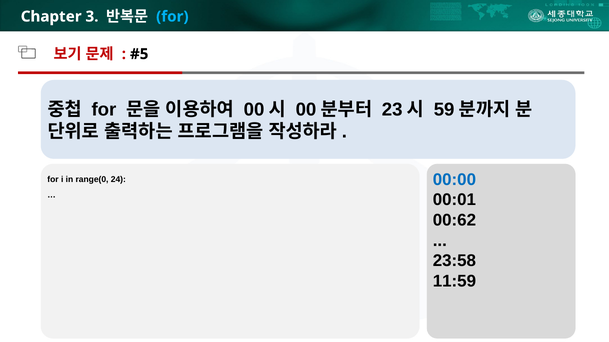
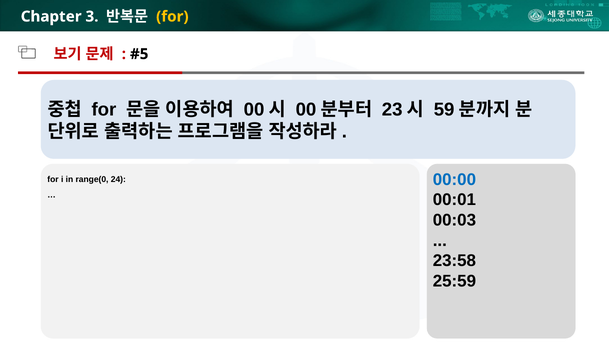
for colour: light blue -> yellow (172, 17)
00:62: 00:62 -> 00:03 (454, 221)
11:59: 11:59 -> 25:59 (454, 281)
